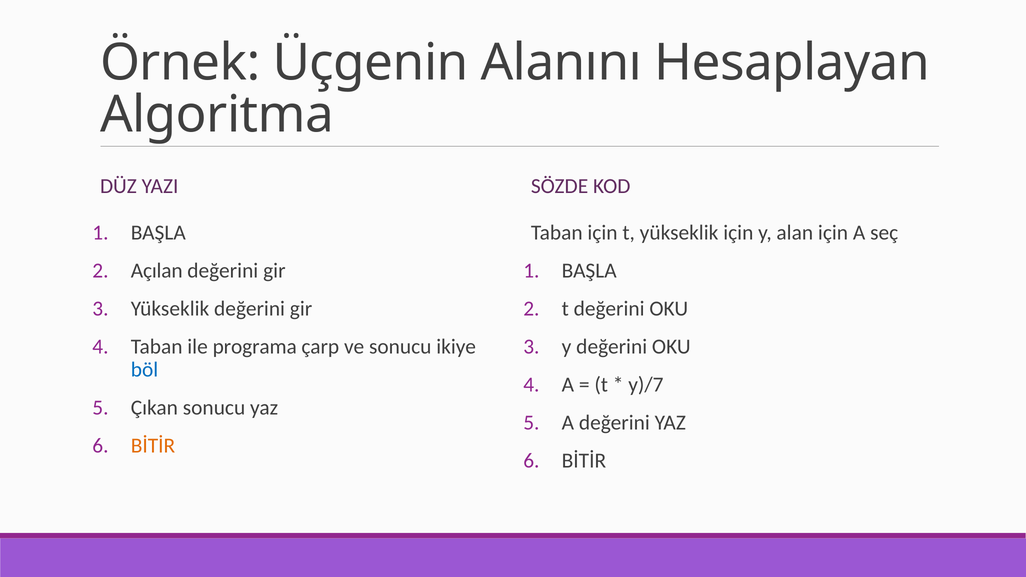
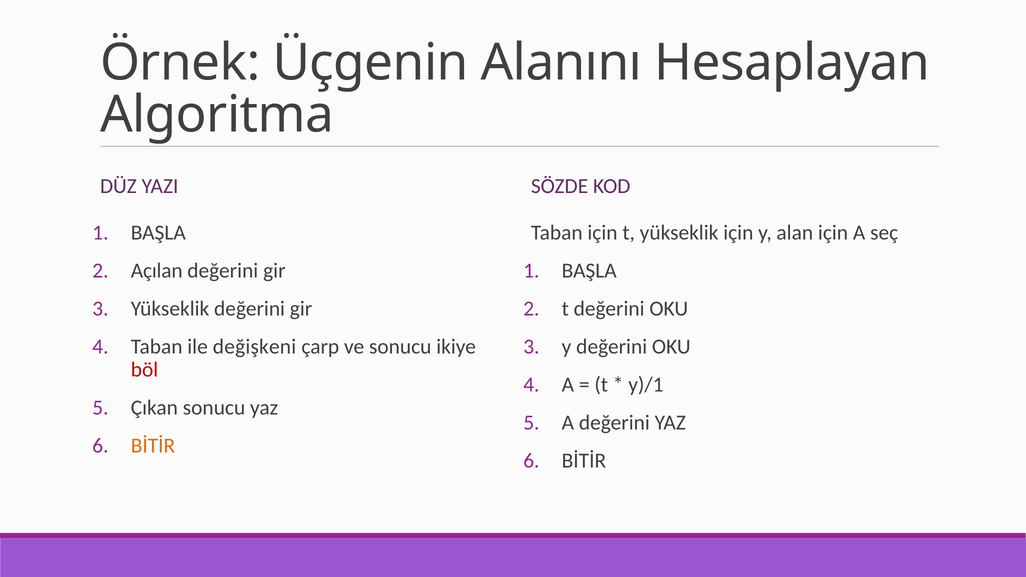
programa: programa -> değişkeni (255, 347)
böl colour: blue -> red (144, 370)
y)/7: y)/7 -> y)/1 (646, 385)
